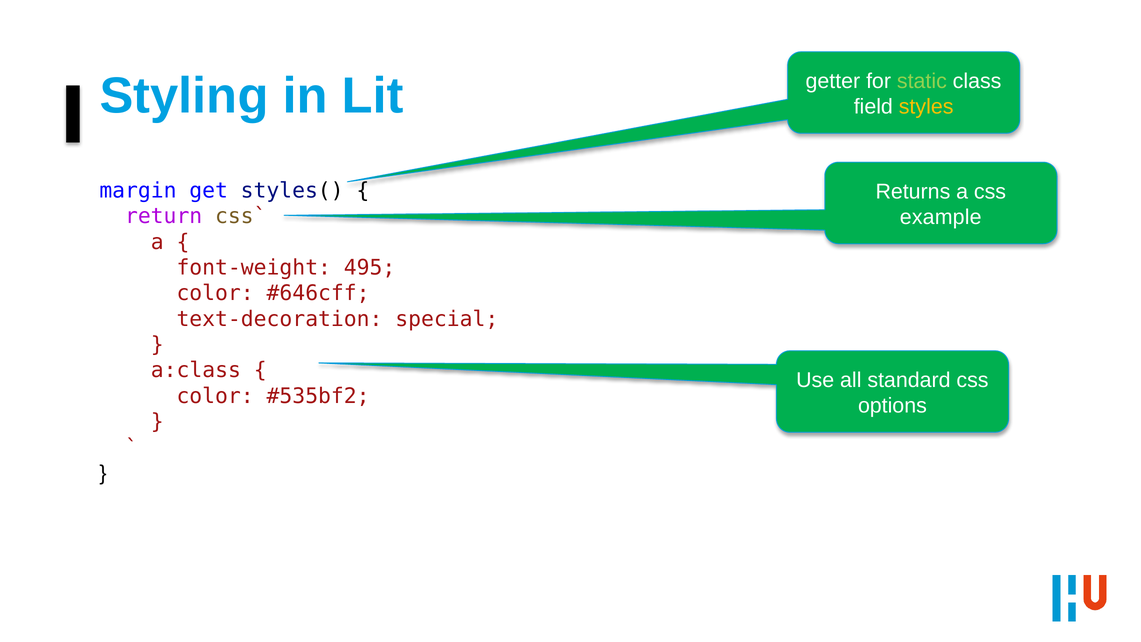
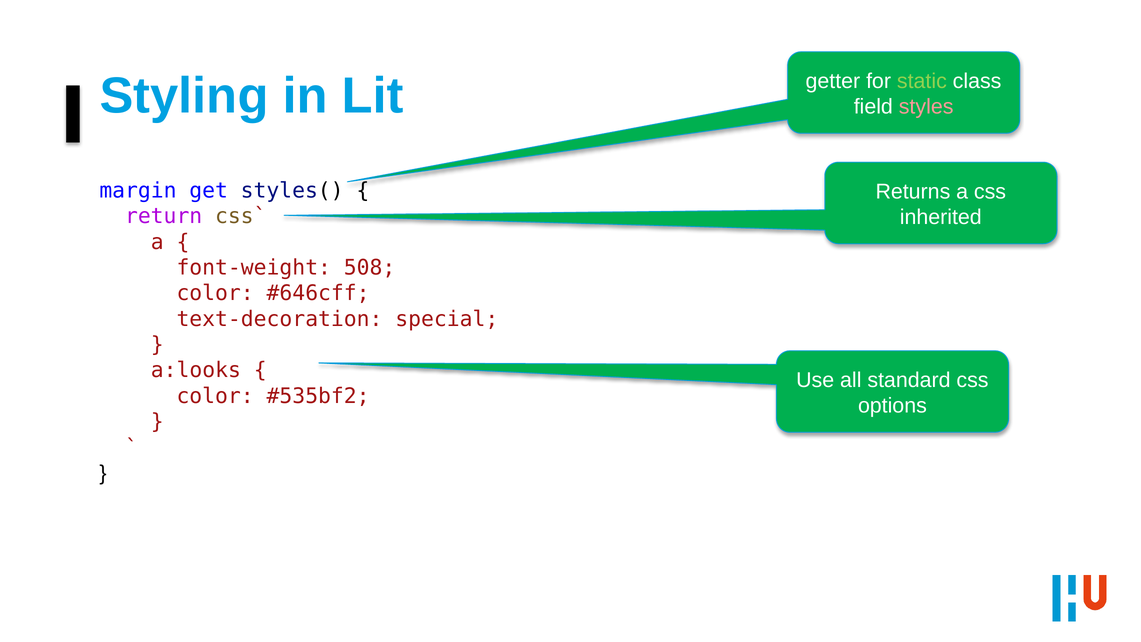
styles colour: yellow -> pink (926, 107)
example: example -> inherited (941, 217)
495: 495 -> 508 (370, 268)
a:class: a:class -> a:looks (196, 370)
